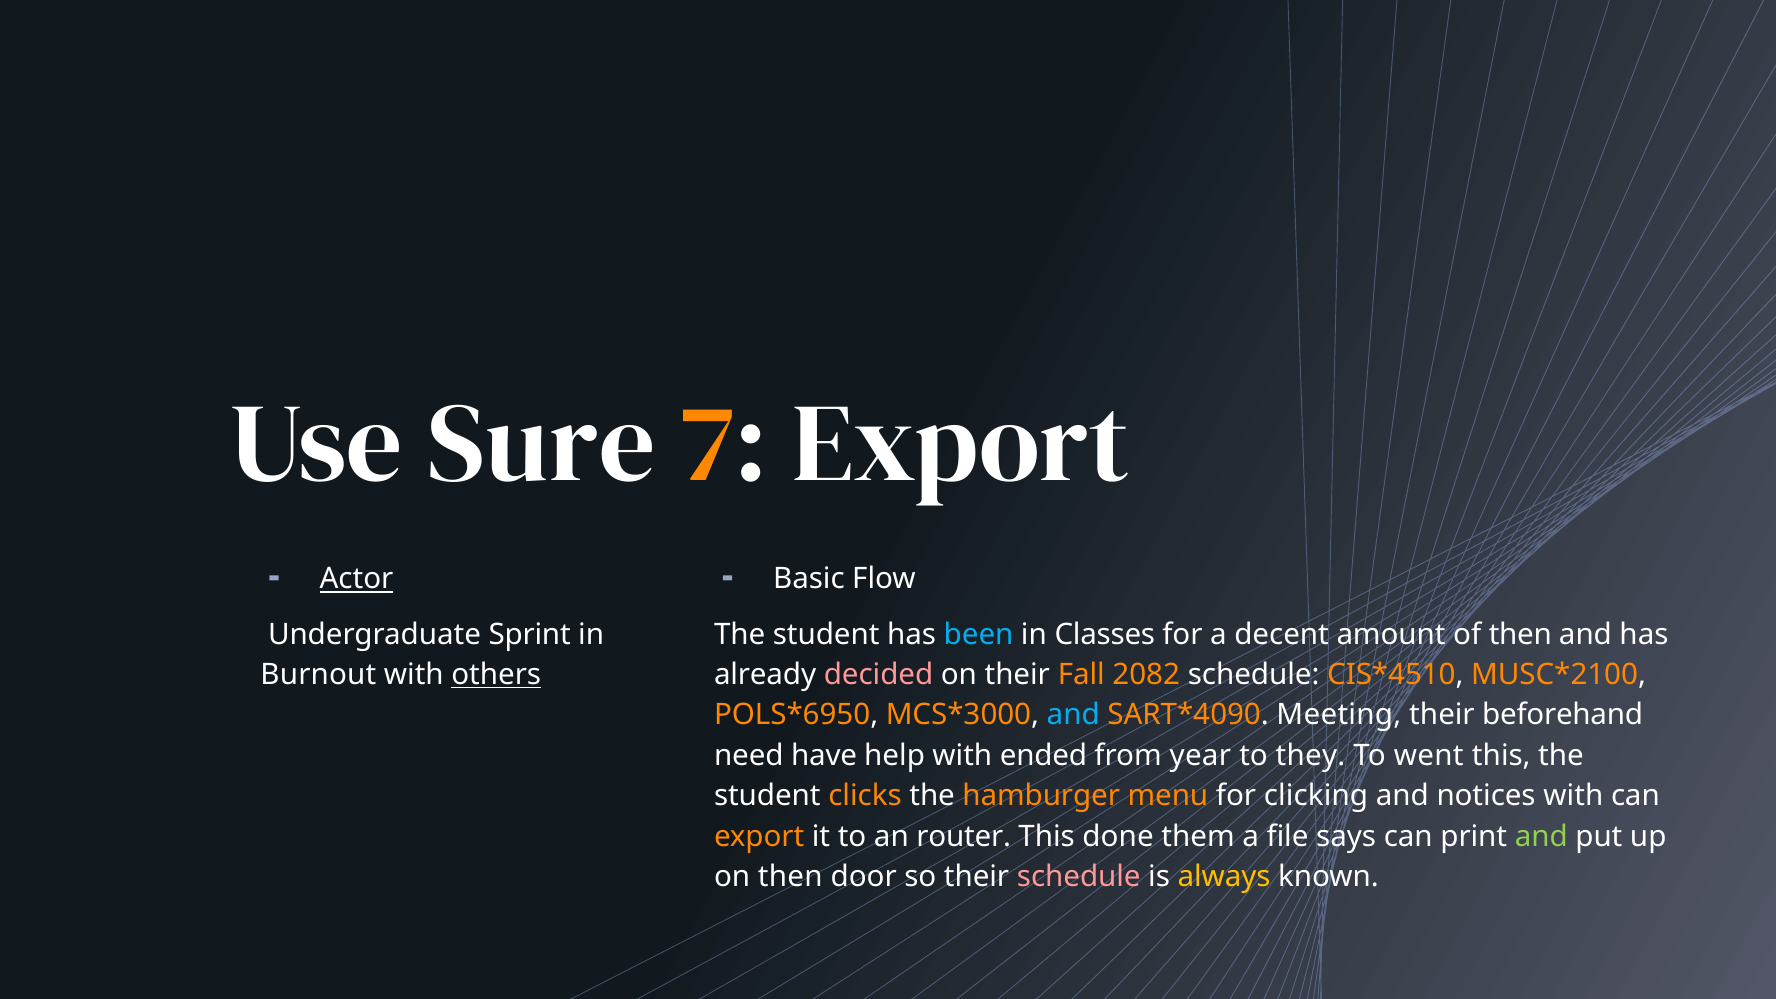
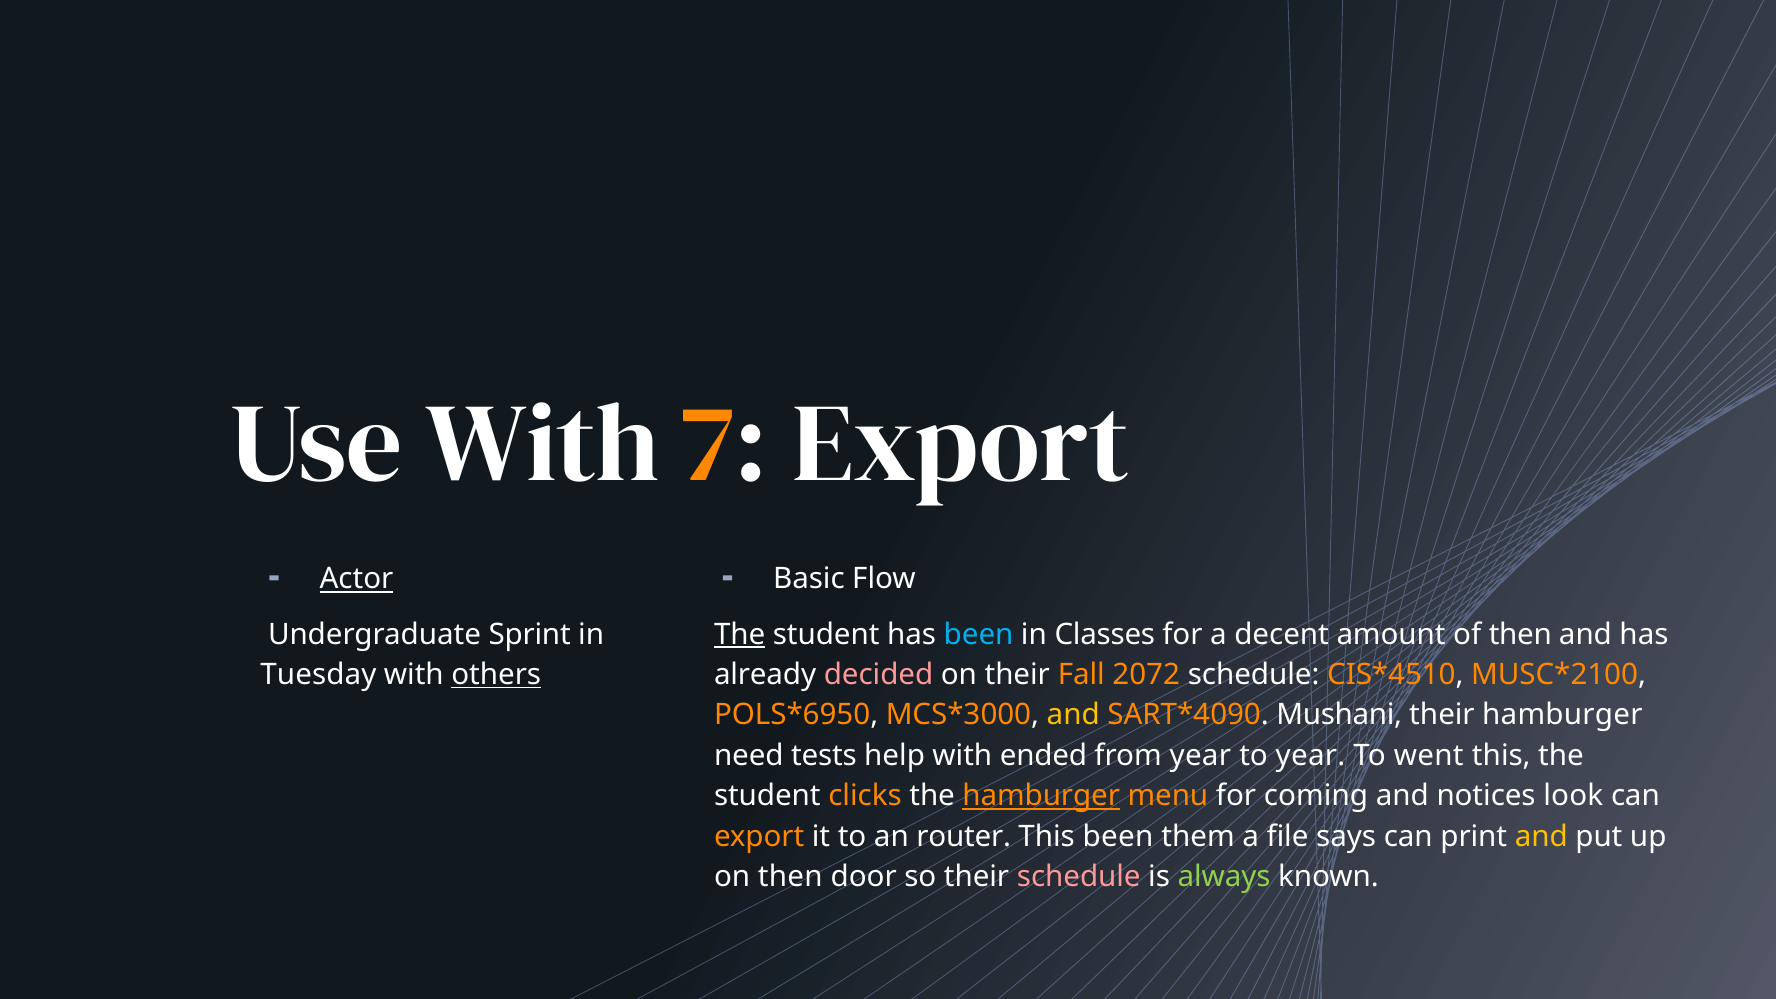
Use Sure: Sure -> With (542, 444)
The underline: none -> present (740, 634)
Burnout: Burnout -> Tuesday (318, 675)
2082: 2082 -> 2072 (1146, 675)
and colour: light blue -> yellow (1073, 715)
Meeting: Meeting -> Mushani (1339, 715)
their beforehand: beforehand -> hamburger (1562, 715)
have: have -> tests (824, 756)
to they: they -> year (1311, 756)
hamburger underline: none -> present (1041, 796)
clicking: clicking -> coming (1316, 796)
notices with: with -> look (1573, 796)
This done: done -> been (1118, 836)
and colour: light green -> yellow (1541, 836)
always colour: yellow -> light green (1224, 877)
